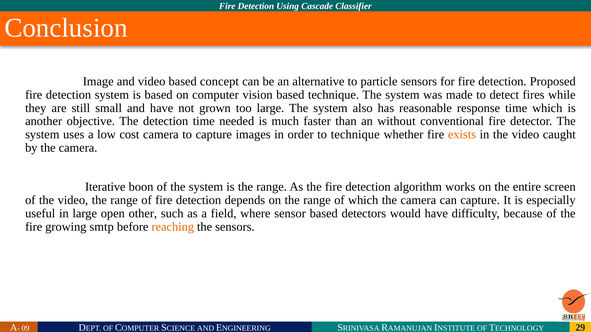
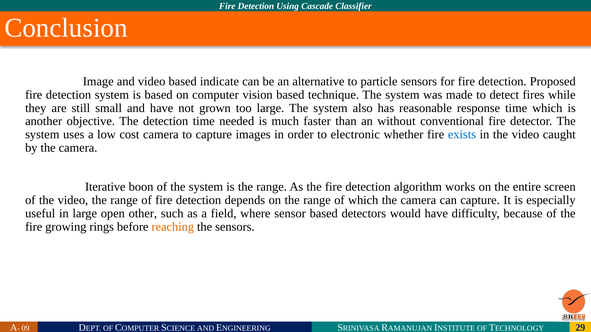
concept: concept -> indicate (219, 81)
to technique: technique -> electronic (355, 135)
exists colour: orange -> blue (462, 135)
smtp: smtp -> rings (102, 227)
